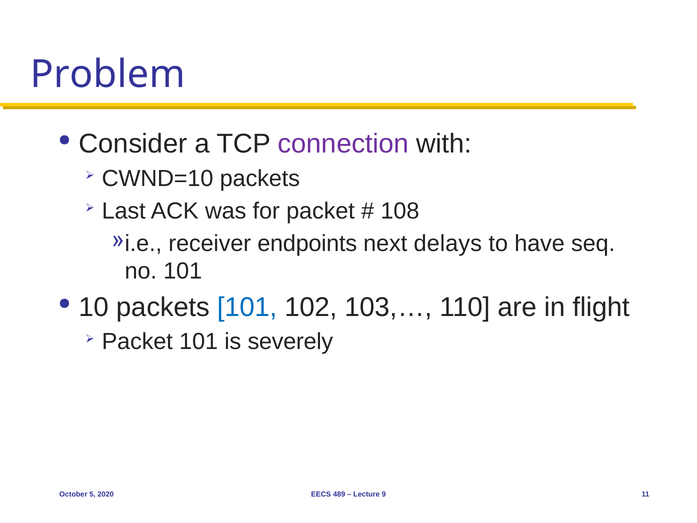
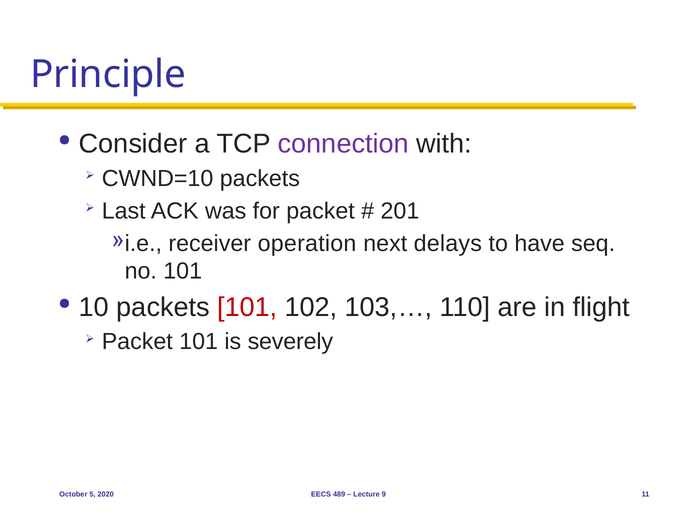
Problem: Problem -> Principle (108, 75)
108: 108 -> 201 (400, 211)
endpoints: endpoints -> operation (307, 243)
101 colour: blue -> red (247, 307)
